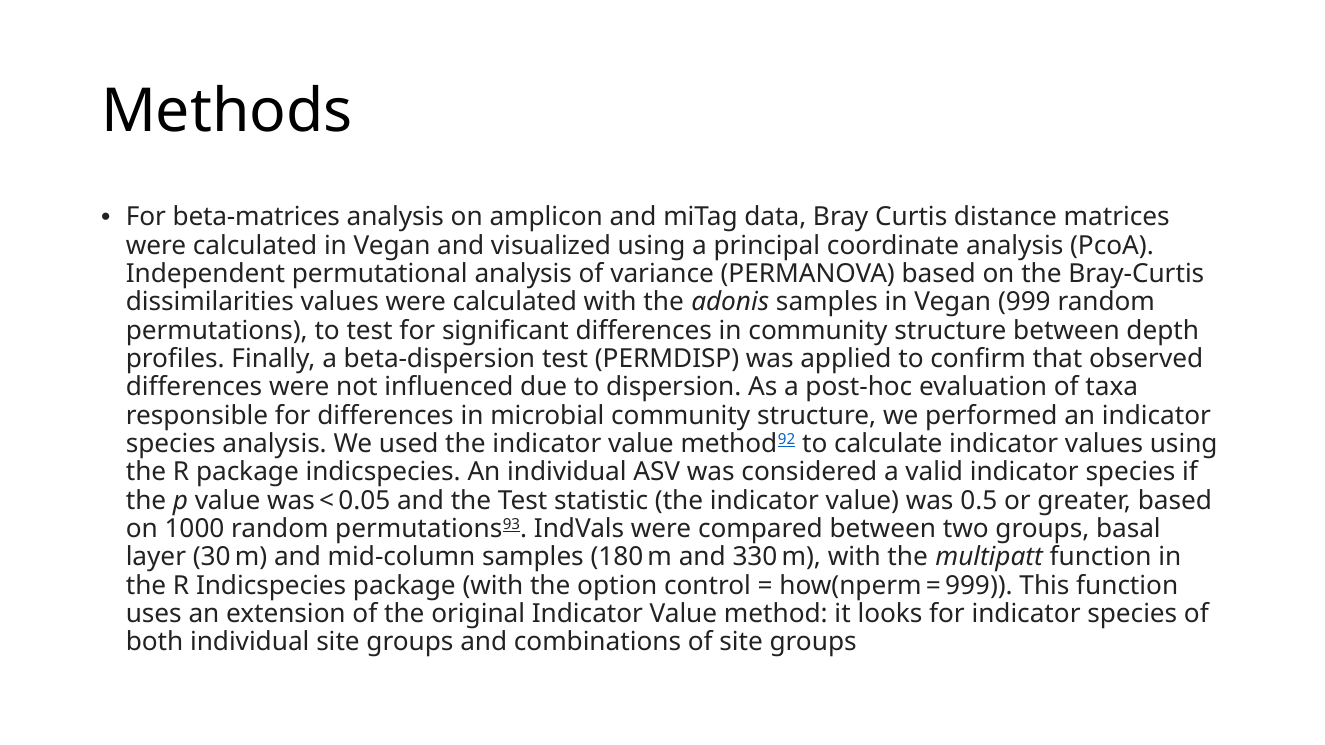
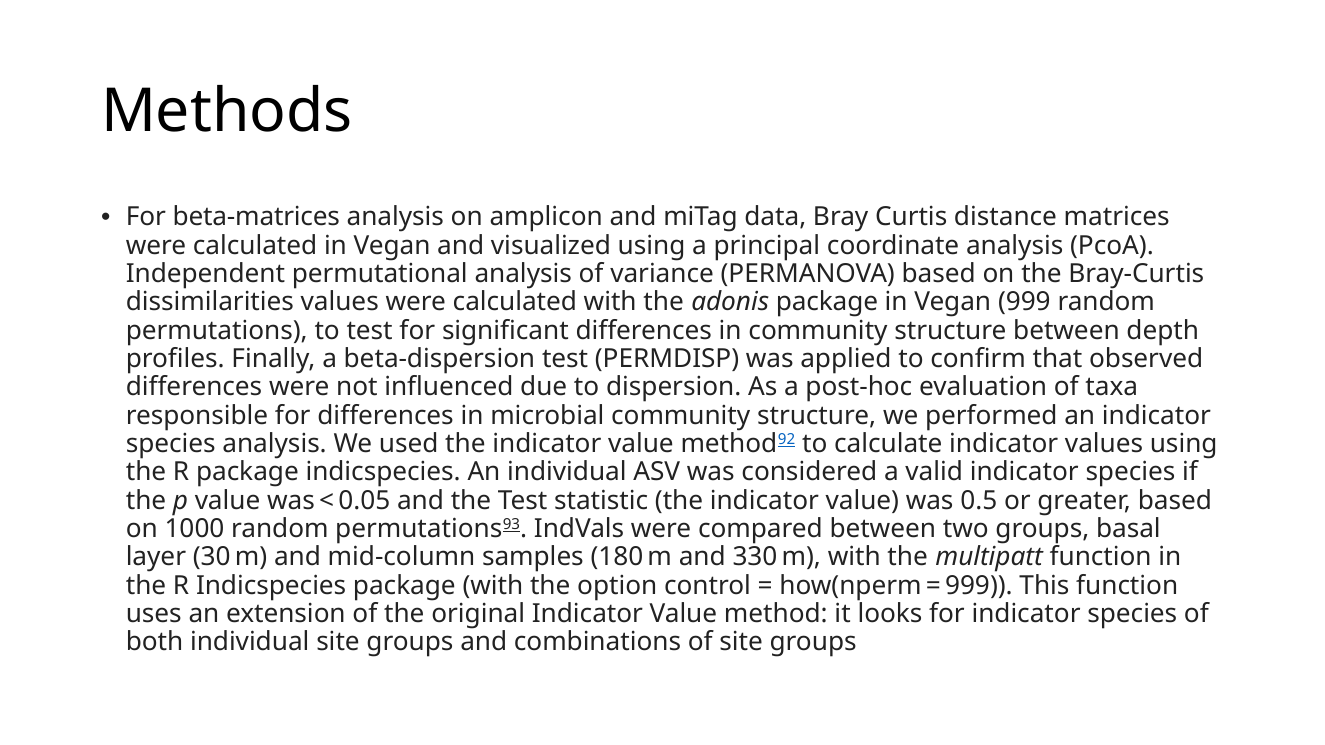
adonis samples: samples -> package (827, 302)
